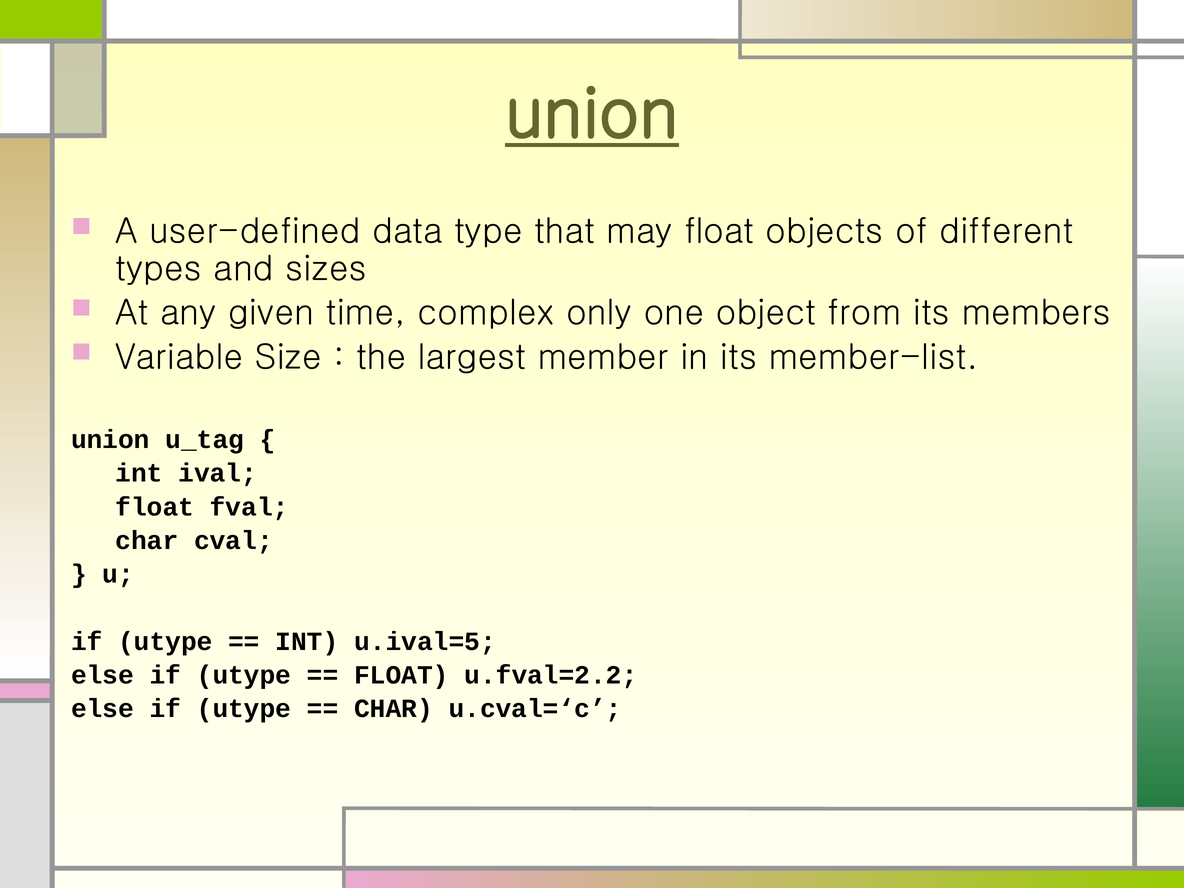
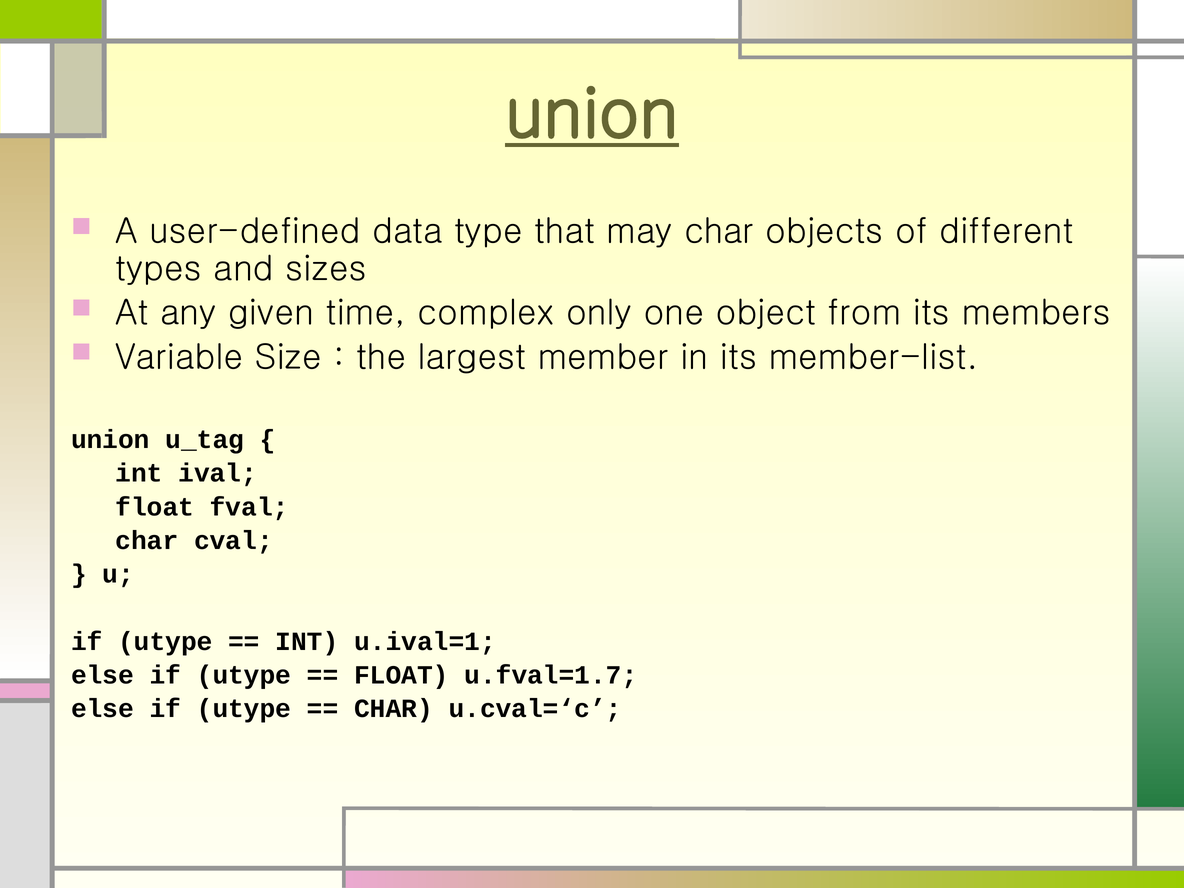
may float: float -> char (719, 232)
u.ival=5: u.ival=5 -> u.ival=1 (425, 641)
u.fval=2.2: u.fval=2.2 -> u.fval=1.7 (551, 675)
